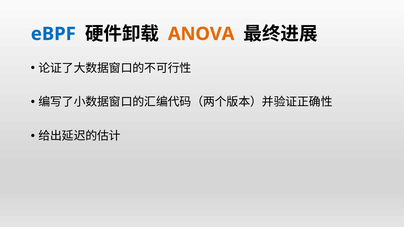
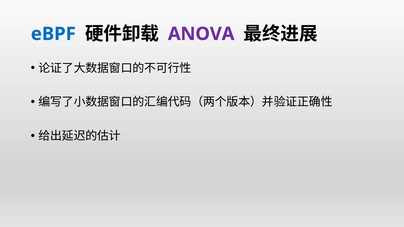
ANOVA colour: orange -> purple (201, 34)
